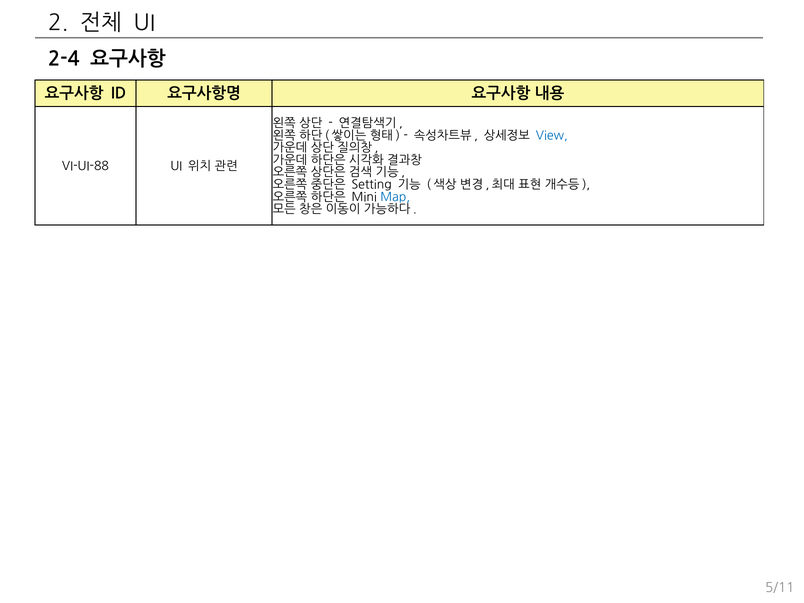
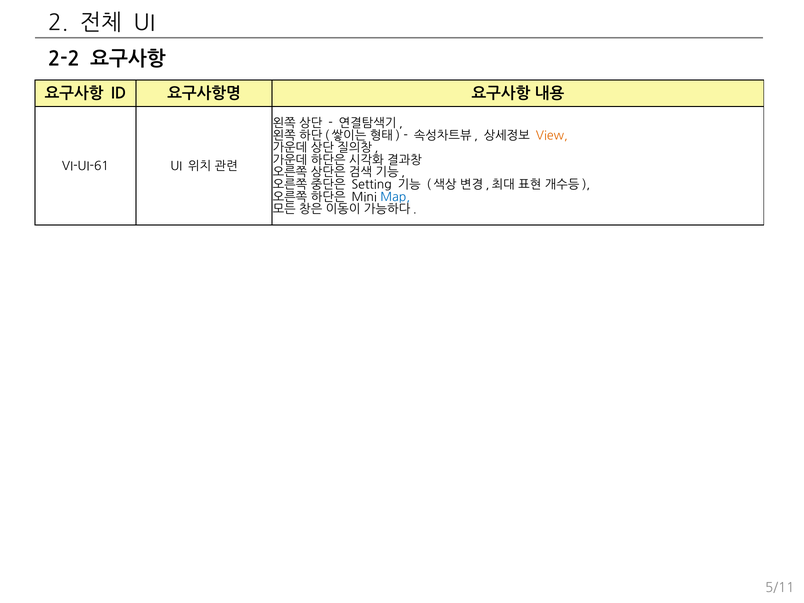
2-4: 2-4 -> 2-2 (64, 59)
View colour: blue -> orange (552, 135)
VI-UI-88: VI-UI-88 -> VI-UI-61 (85, 166)
